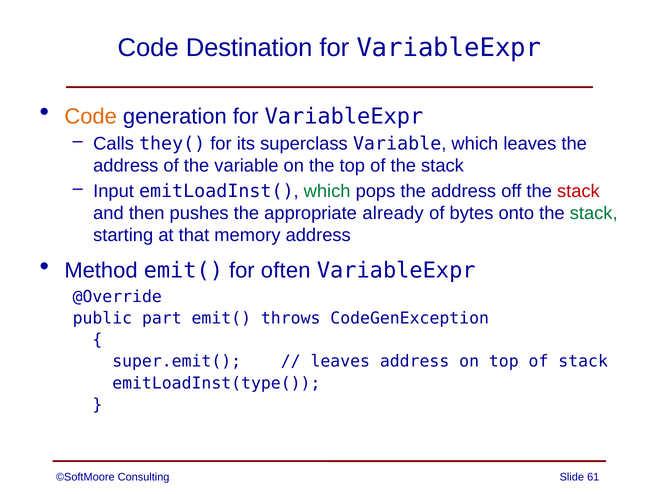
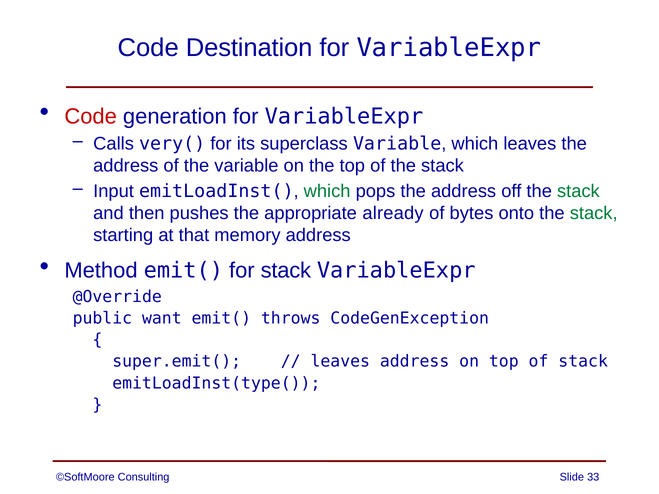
Code colour: orange -> red (91, 116)
they(: they( -> very( (172, 144)
stack colour: red -> green (578, 191)
for often: often -> stack (286, 271)
part: part -> want (162, 318)
61: 61 -> 33 (593, 477)
